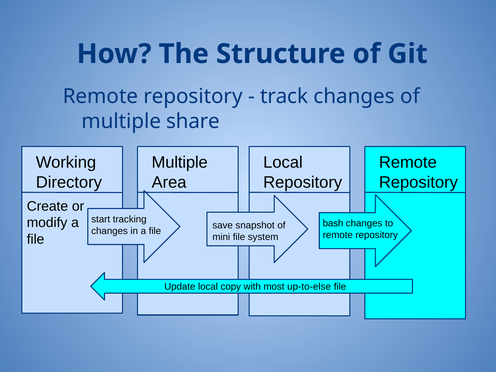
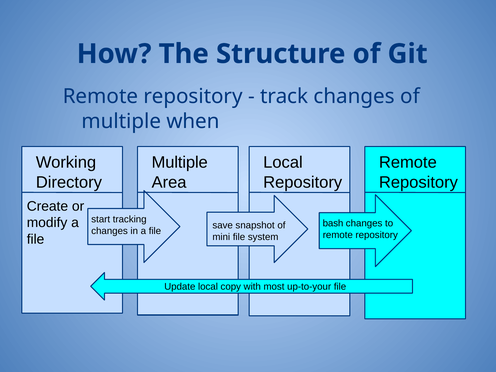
share: share -> when (193, 121)
up-to-else: up-to-else -> up-to-your (309, 287)
